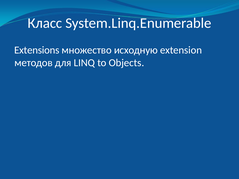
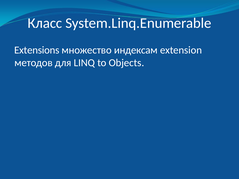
исходную: исходную -> индексам (136, 50)
